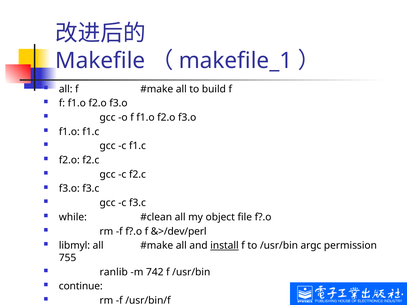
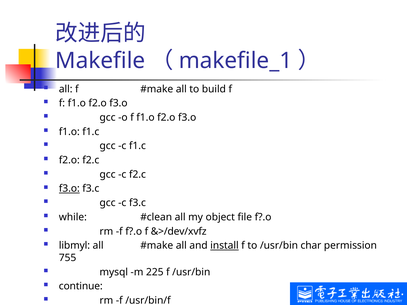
f3.o underline: none -> present (69, 189)
&>/dev/perl: &>/dev/perl -> &>/dev/xvfz (179, 232)
argc: argc -> char (311, 246)
ranlib: ranlib -> mysql (114, 272)
742: 742 -> 225 (155, 272)
